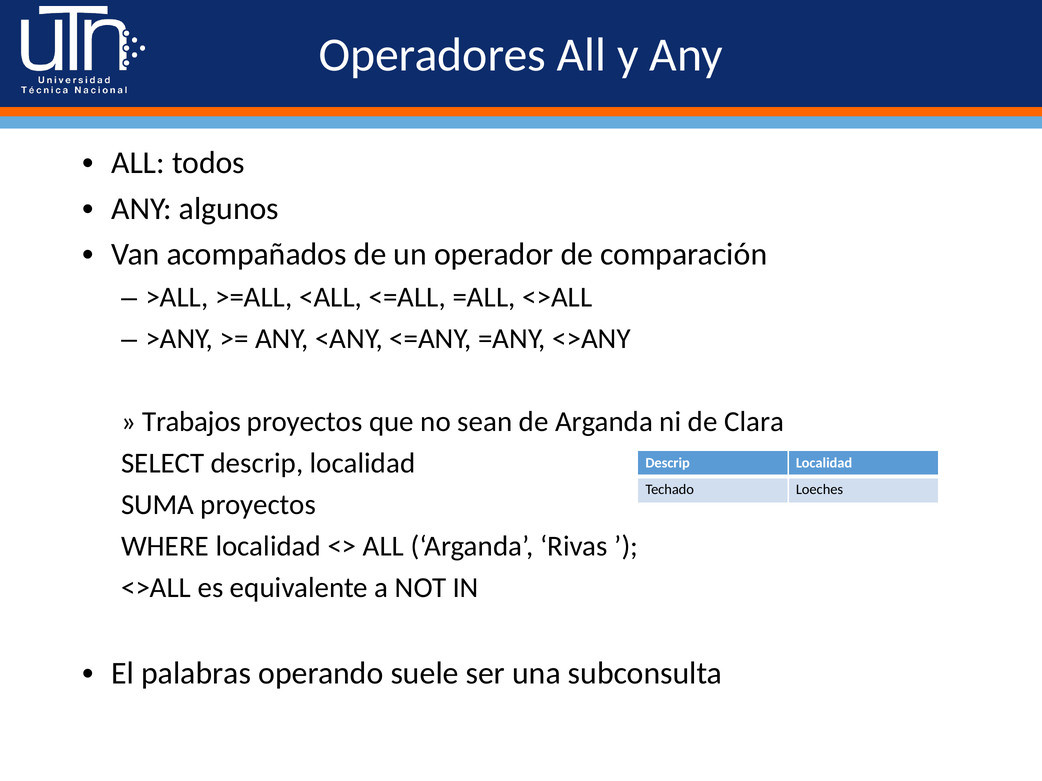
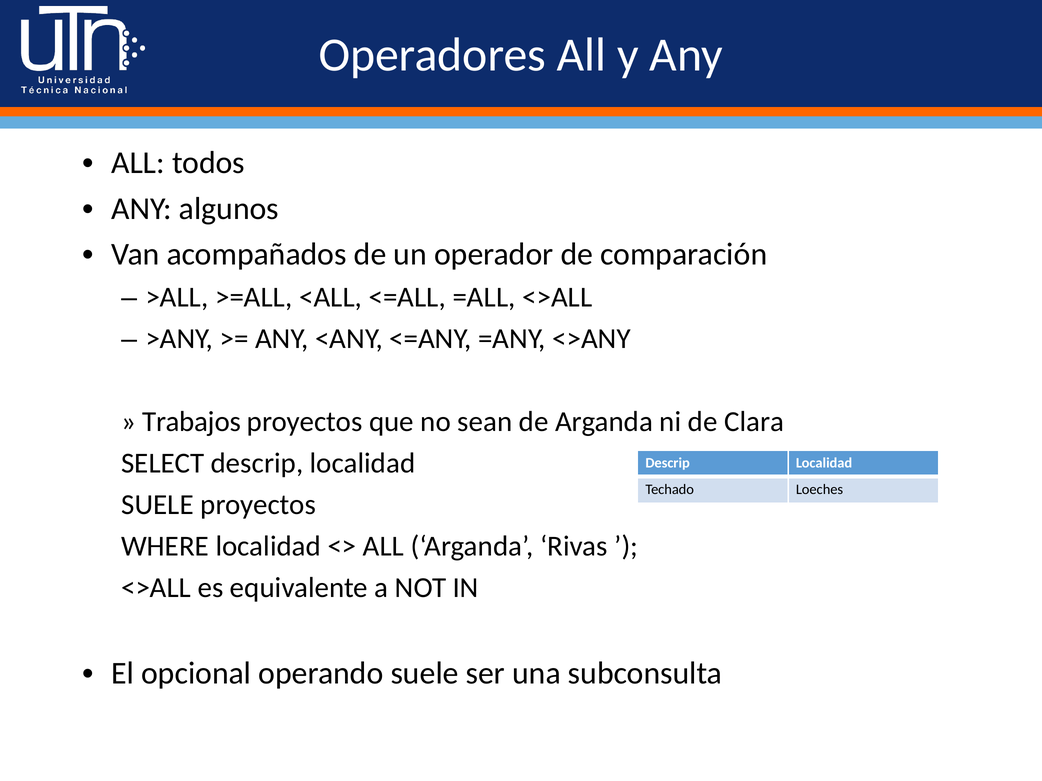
SUMA: SUMA -> SUELE (157, 505)
palabras: palabras -> opcional (196, 674)
